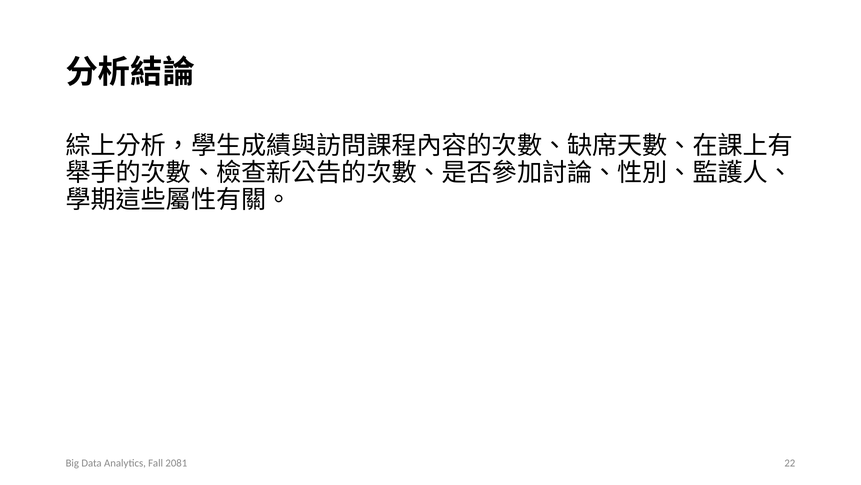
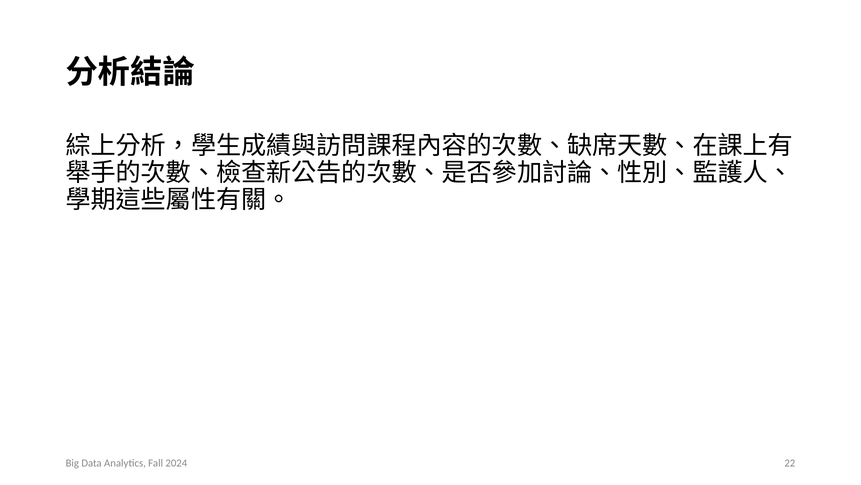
2081: 2081 -> 2024 (176, 463)
